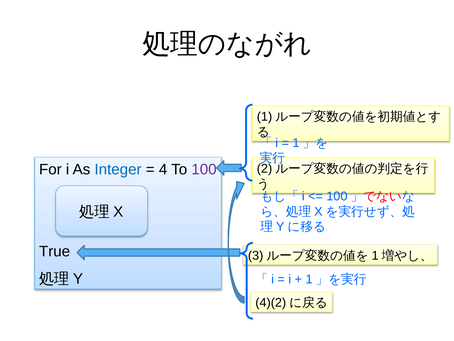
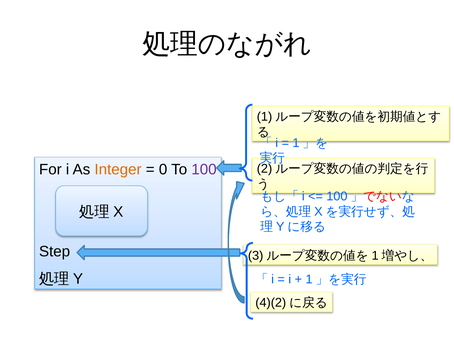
Integer colour: blue -> orange (118, 169)
4: 4 -> 0 (163, 169)
True: True -> Step (55, 251)
